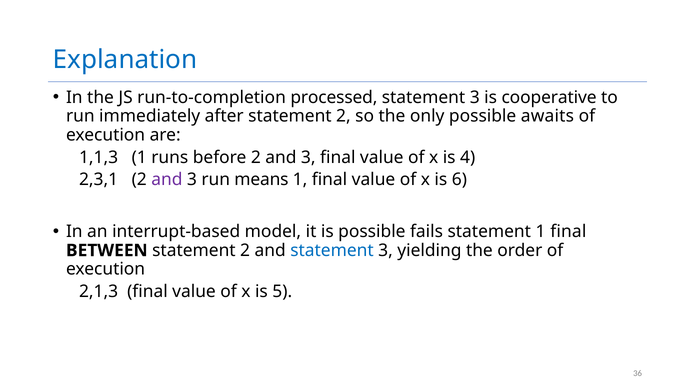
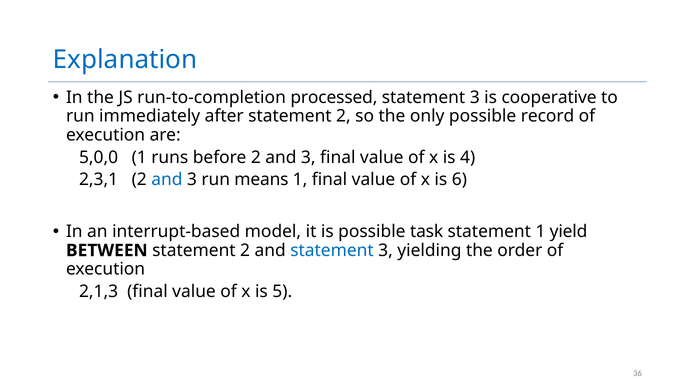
awaits: awaits -> record (548, 116)
1,1,3: 1,1,3 -> 5,0,0 (99, 157)
and colour: purple -> blue (167, 180)
fails: fails -> task (427, 232)
statement 1 final: final -> yield (569, 232)
